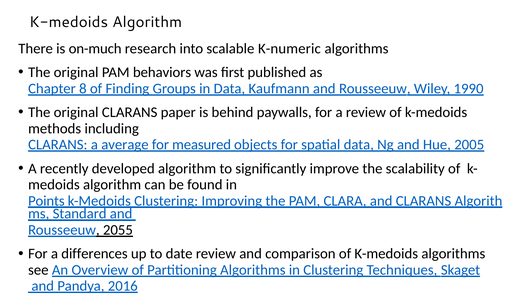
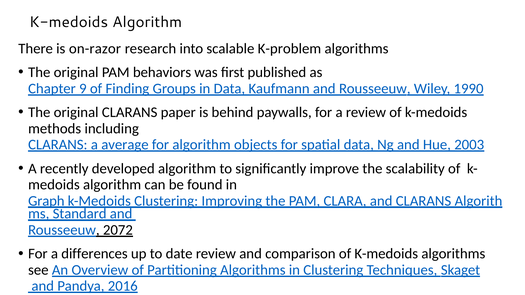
on-much: on-much -> on-razor (95, 49)
K-numeric: K-numeric -> K-problem (289, 49)
8: 8 -> 9 (83, 89)
for measured: measured -> algorithm (202, 145)
2005: 2005 -> 2003 (469, 145)
Points: Points -> Graph (46, 201)
2055: 2055 -> 2072 (118, 230)
